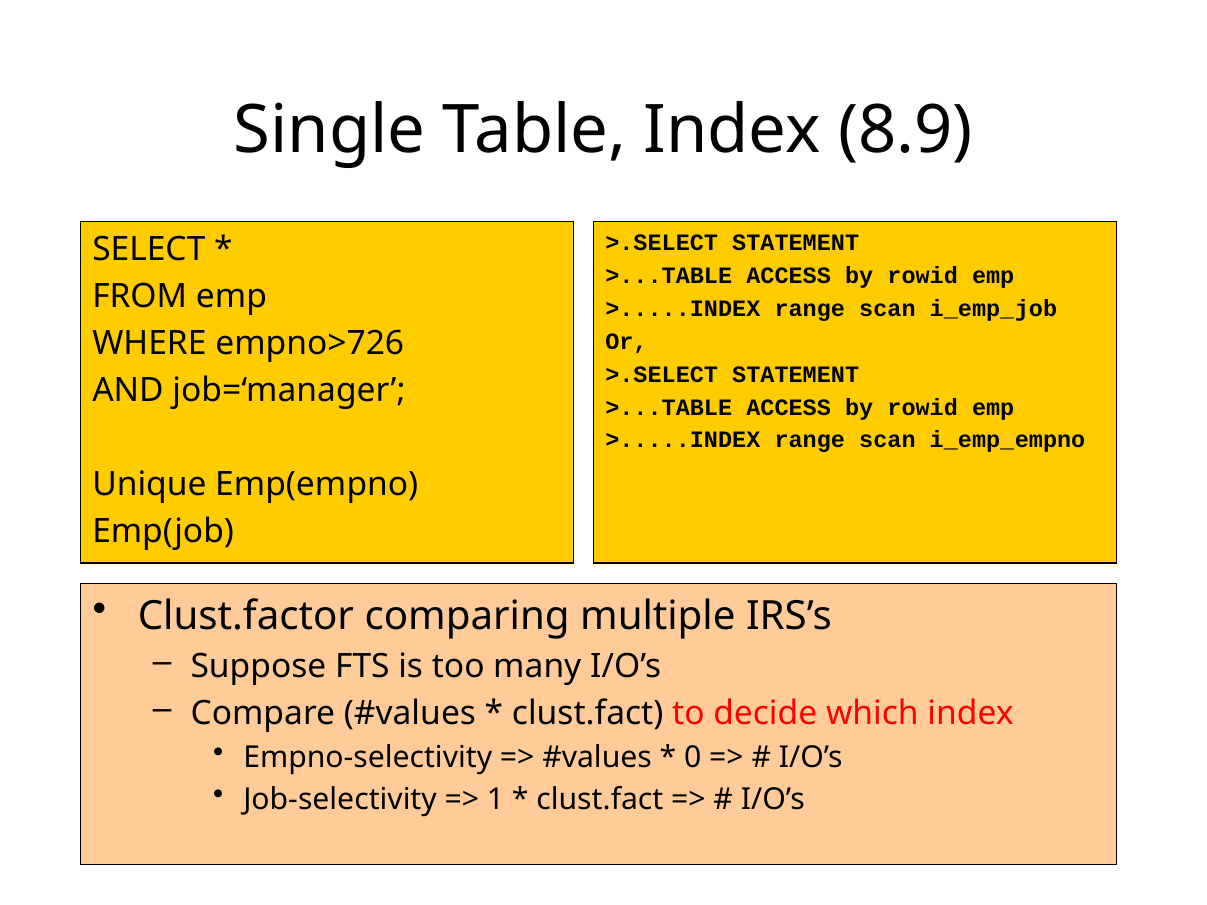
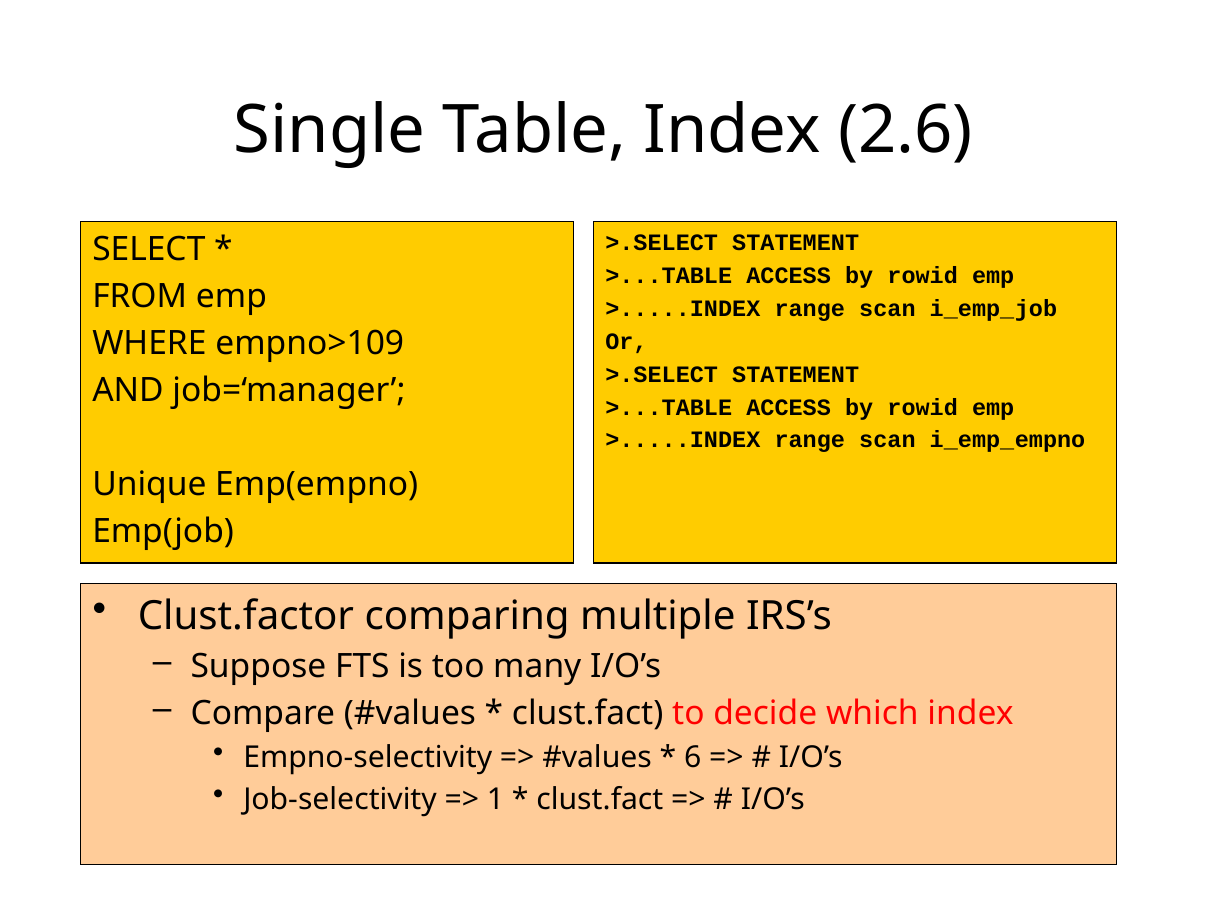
8.9: 8.9 -> 2.6 (906, 130)
empno>726: empno>726 -> empno>109 (310, 344)
0: 0 -> 6 (693, 758)
